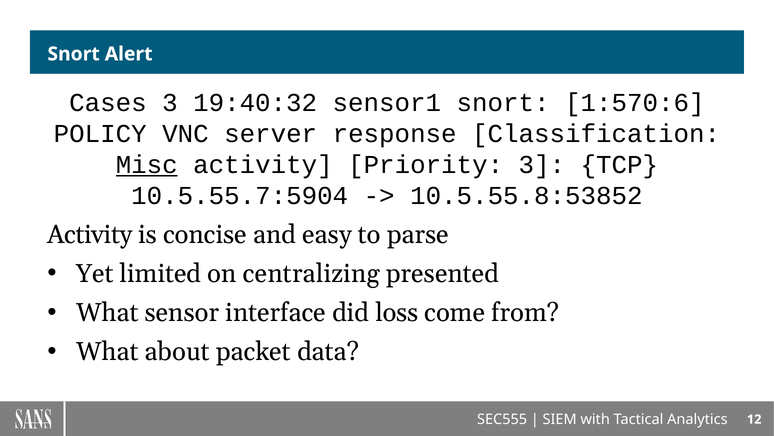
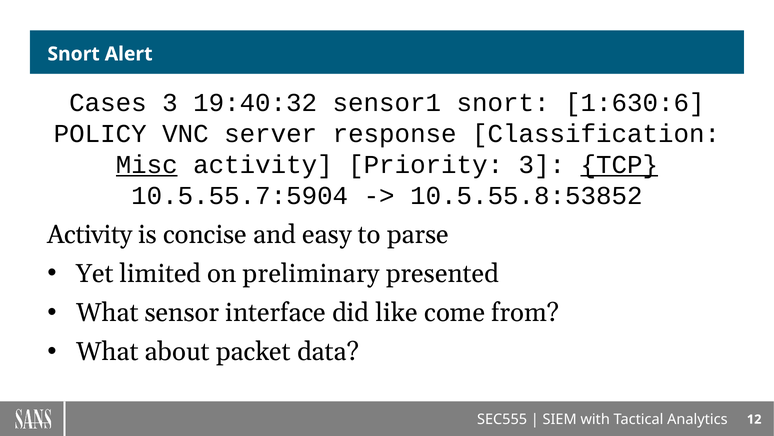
1:570:6: 1:570:6 -> 1:630:6 (635, 102)
TCP underline: none -> present (619, 164)
centralizing: centralizing -> preliminary (311, 273)
loss: loss -> like (397, 312)
